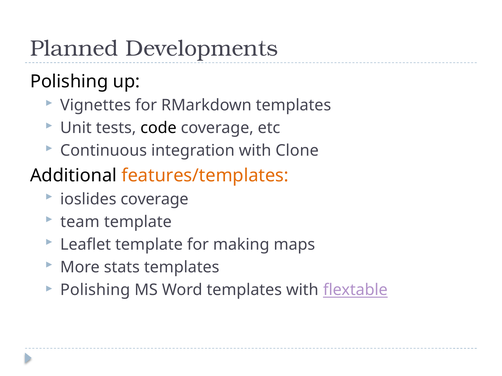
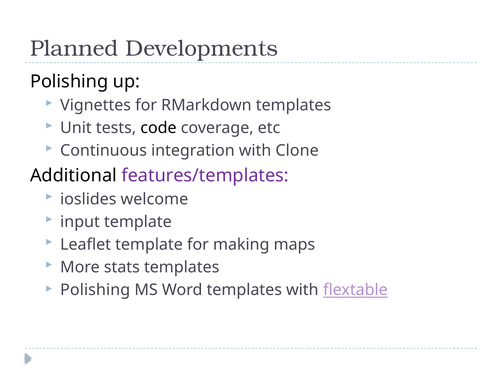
features/templates colour: orange -> purple (205, 176)
ioslides coverage: coverage -> welcome (154, 199)
team: team -> input (80, 222)
